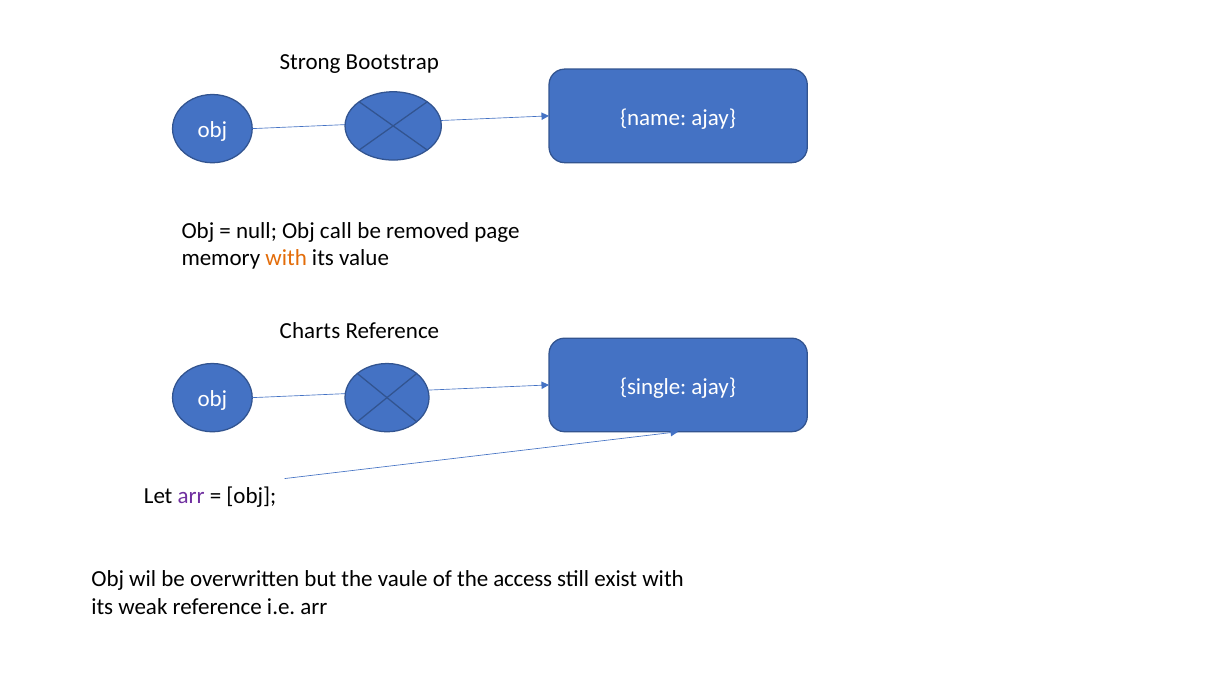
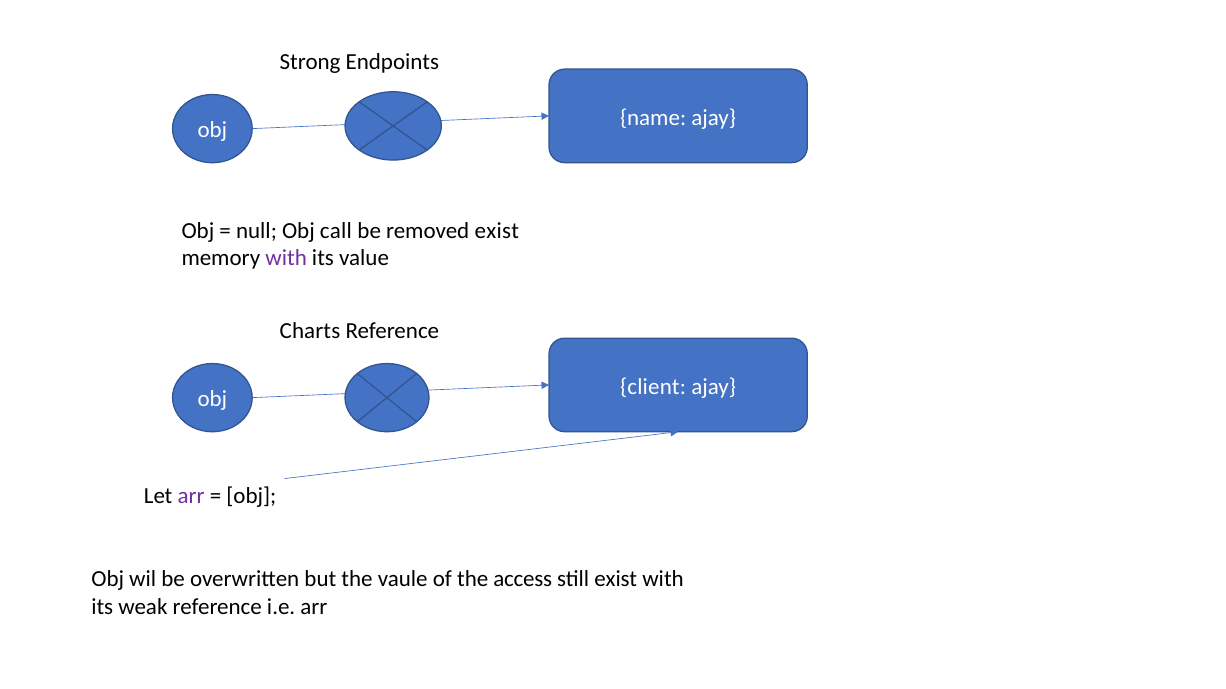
Bootstrap: Bootstrap -> Endpoints (392, 62)
removed page: page -> exist (497, 231)
with colour: orange -> purple (286, 259)
single: single -> client (653, 387)
